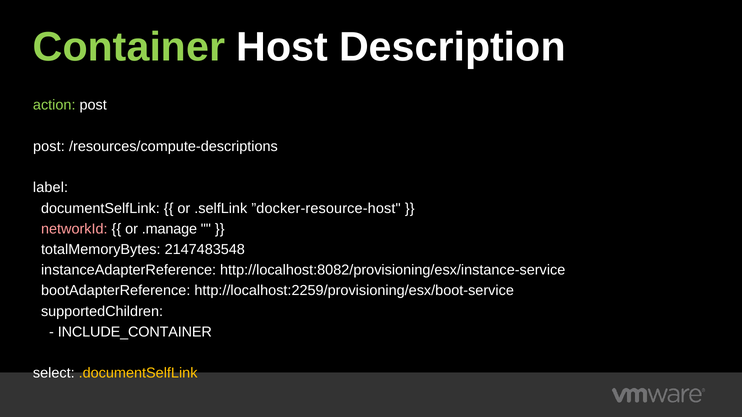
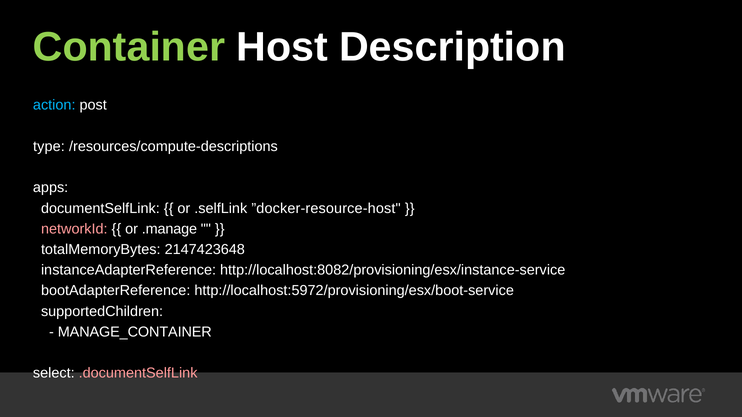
action colour: light green -> light blue (54, 105)
post: post -> type (49, 147)
label: label -> apps (51, 188)
2147483548: 2147483548 -> 2147423648 (205, 250)
http://localhost:2259/provisioning/esx/boot-service: http://localhost:2259/provisioning/esx/boot-service -> http://localhost:5972/provisioning/esx/boot-service (354, 291)
INCLUDE_CONTAINER: INCLUDE_CONTAINER -> MANAGE_CONTAINER (135, 332)
.documentSelfLink colour: yellow -> pink (138, 373)
